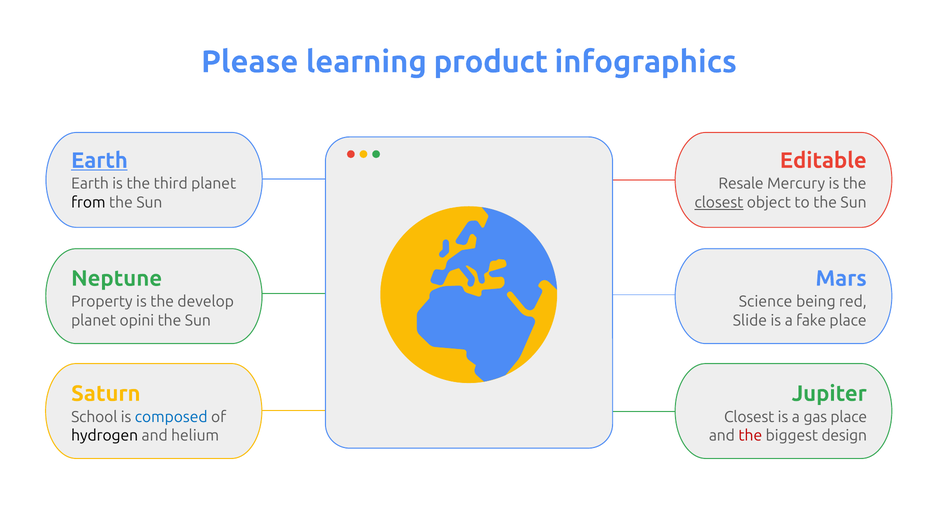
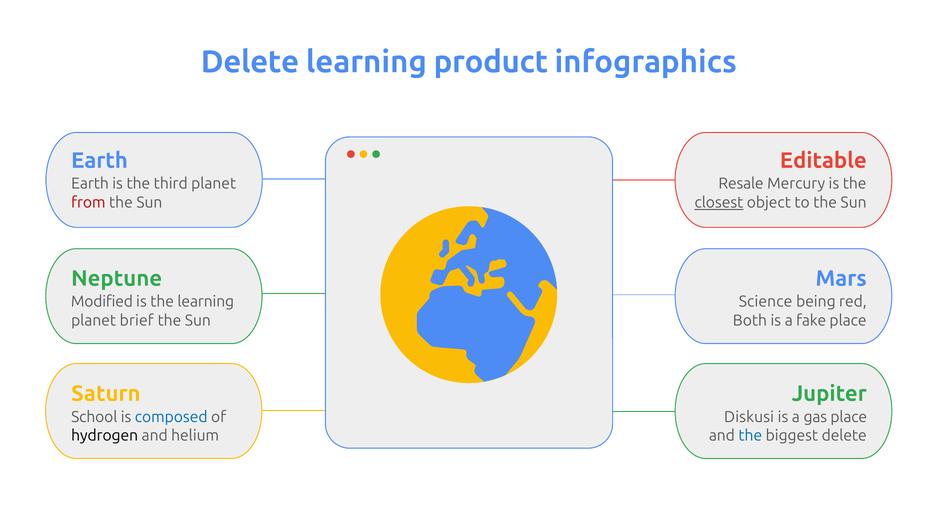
Please: Please -> Delete (250, 62)
Earth underline: present -> none (99, 160)
from colour: black -> red (88, 202)
Property: Property -> Modified (102, 302)
the develop: develop -> learning (206, 302)
opini: opini -> brief (137, 320)
Slide: Slide -> Both (750, 320)
Closest: Closest -> Diskusi (749, 417)
the colour: red -> blue (750, 435)
biggest design: design -> delete (844, 435)
